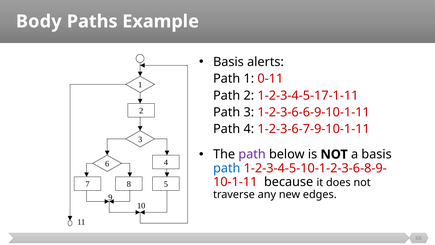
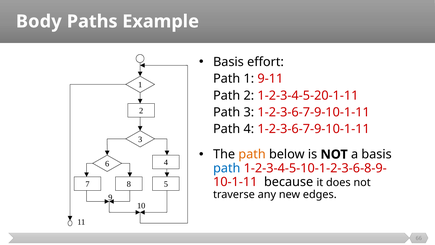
alerts: alerts -> effort (265, 62)
0-11: 0-11 -> 9-11 (270, 79)
1-2-3-4-5-17-1-11: 1-2-3-4-5-17-1-11 -> 1-2-3-4-5-20-1-11 (308, 95)
3 1-2-3-6-6-9-10-1-11: 1-2-3-6-6-9-10-1-11 -> 1-2-3-6-7-9-10-1-11 (314, 112)
path colour: purple -> orange (252, 154)
